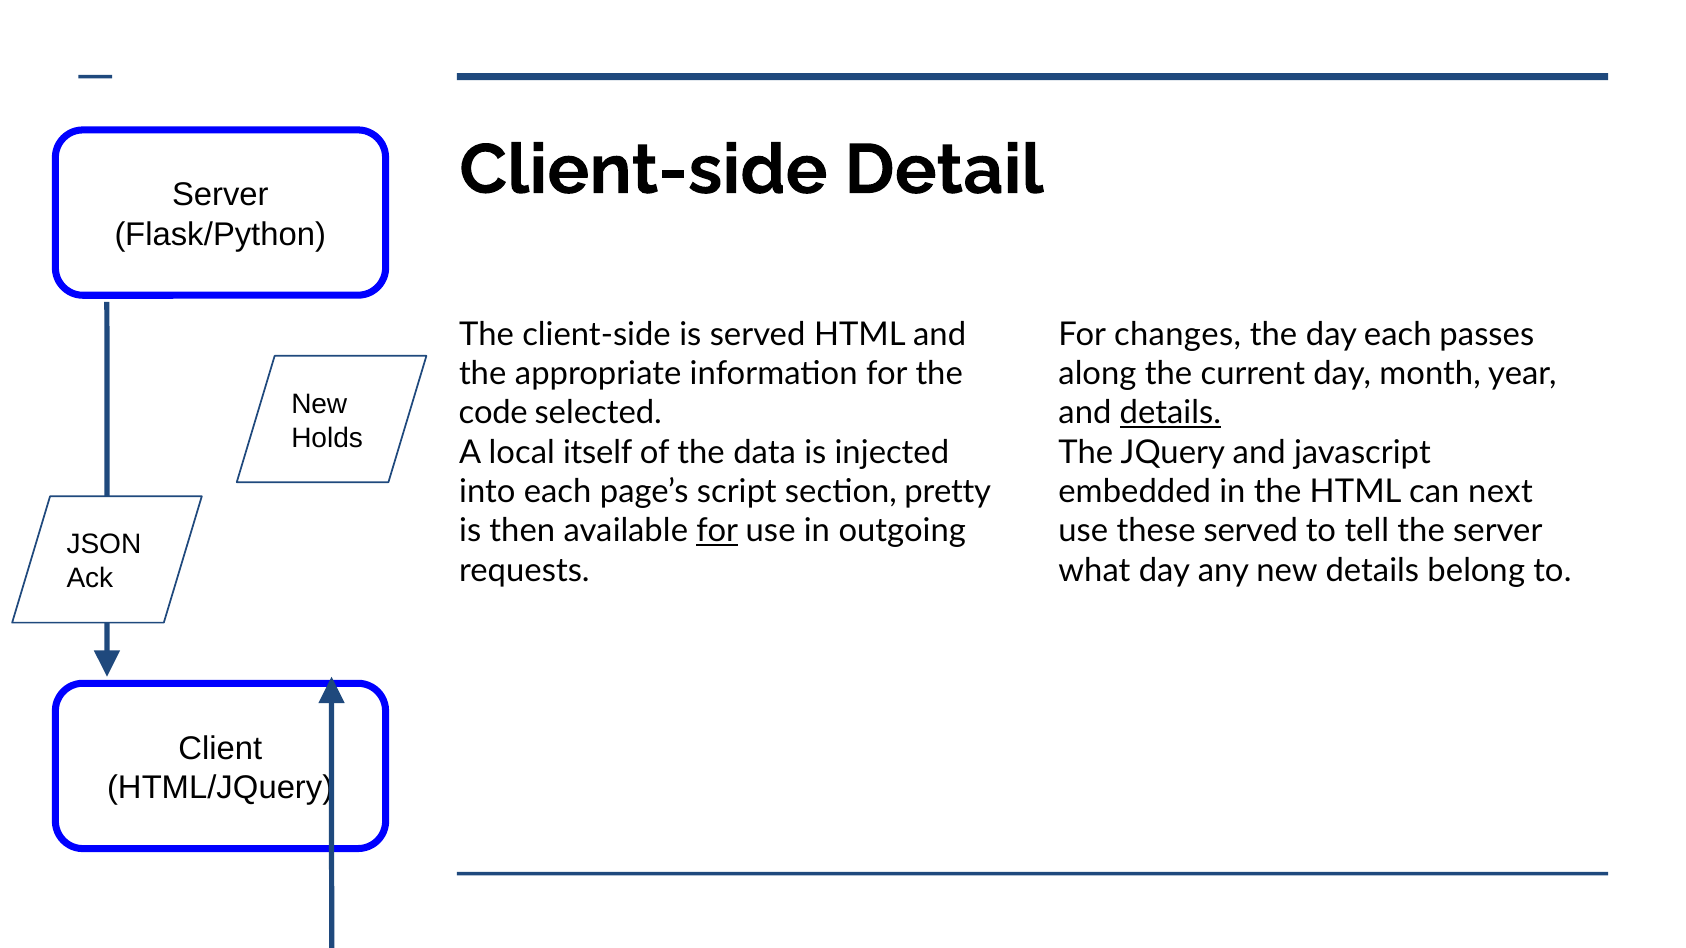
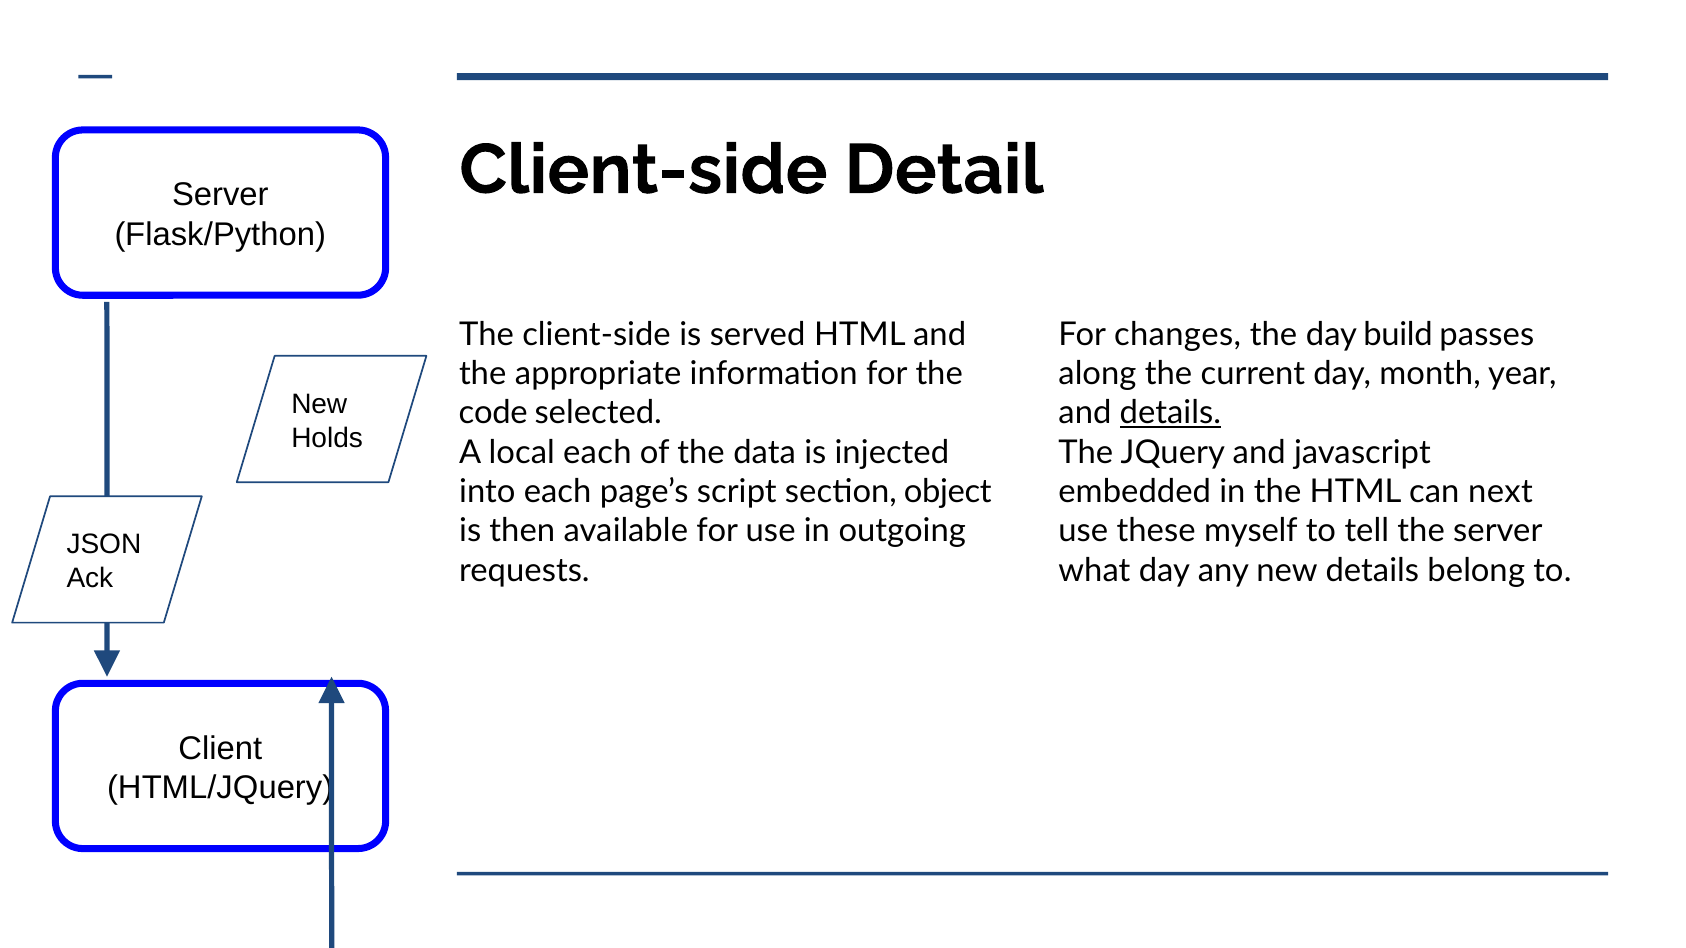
day each: each -> build (1398, 334)
local itself: itself -> each (597, 452)
pretty: pretty -> object (948, 492)
for underline: present -> none (717, 531)
these served: served -> myself (1251, 531)
